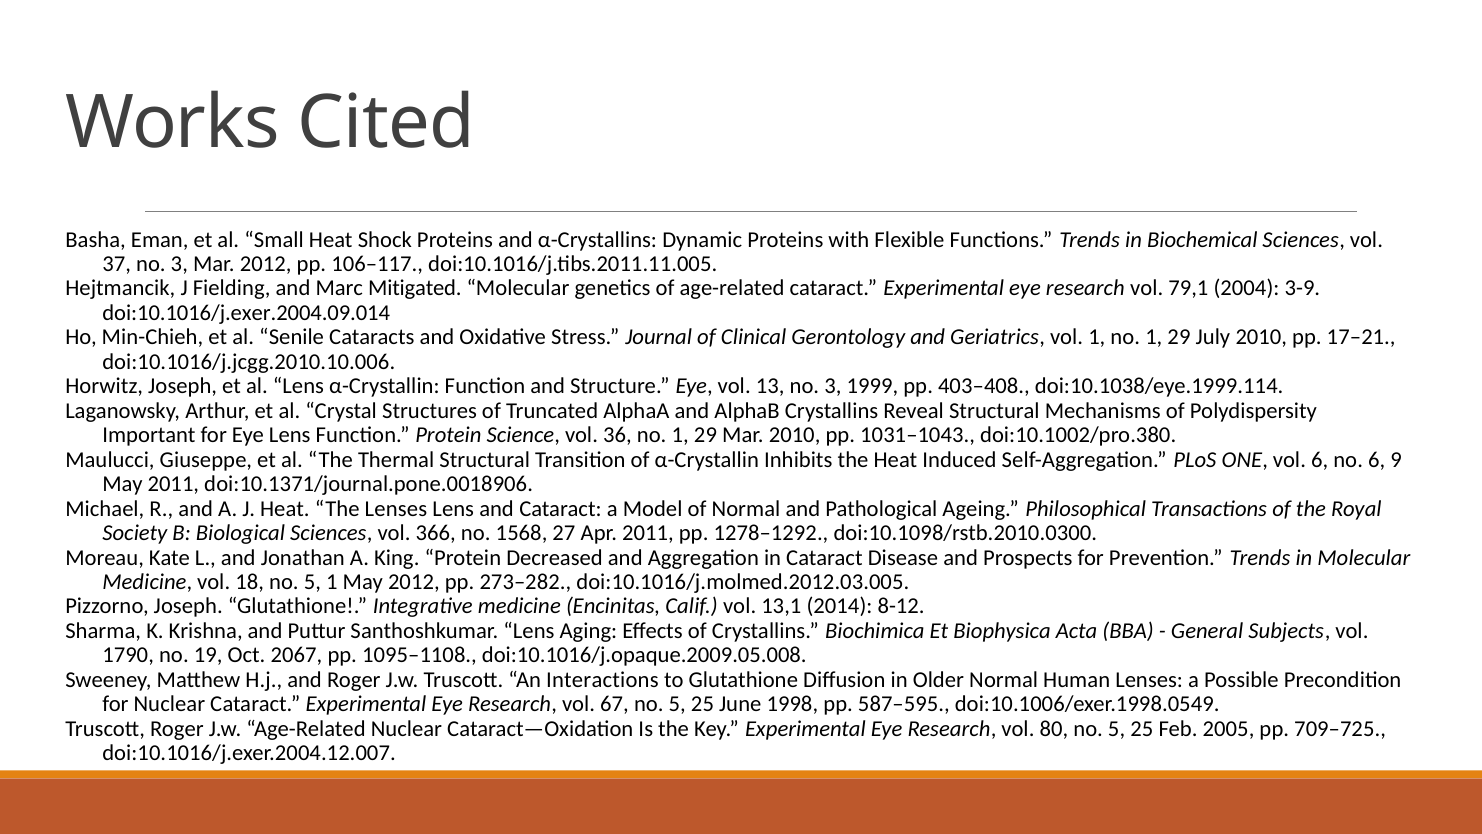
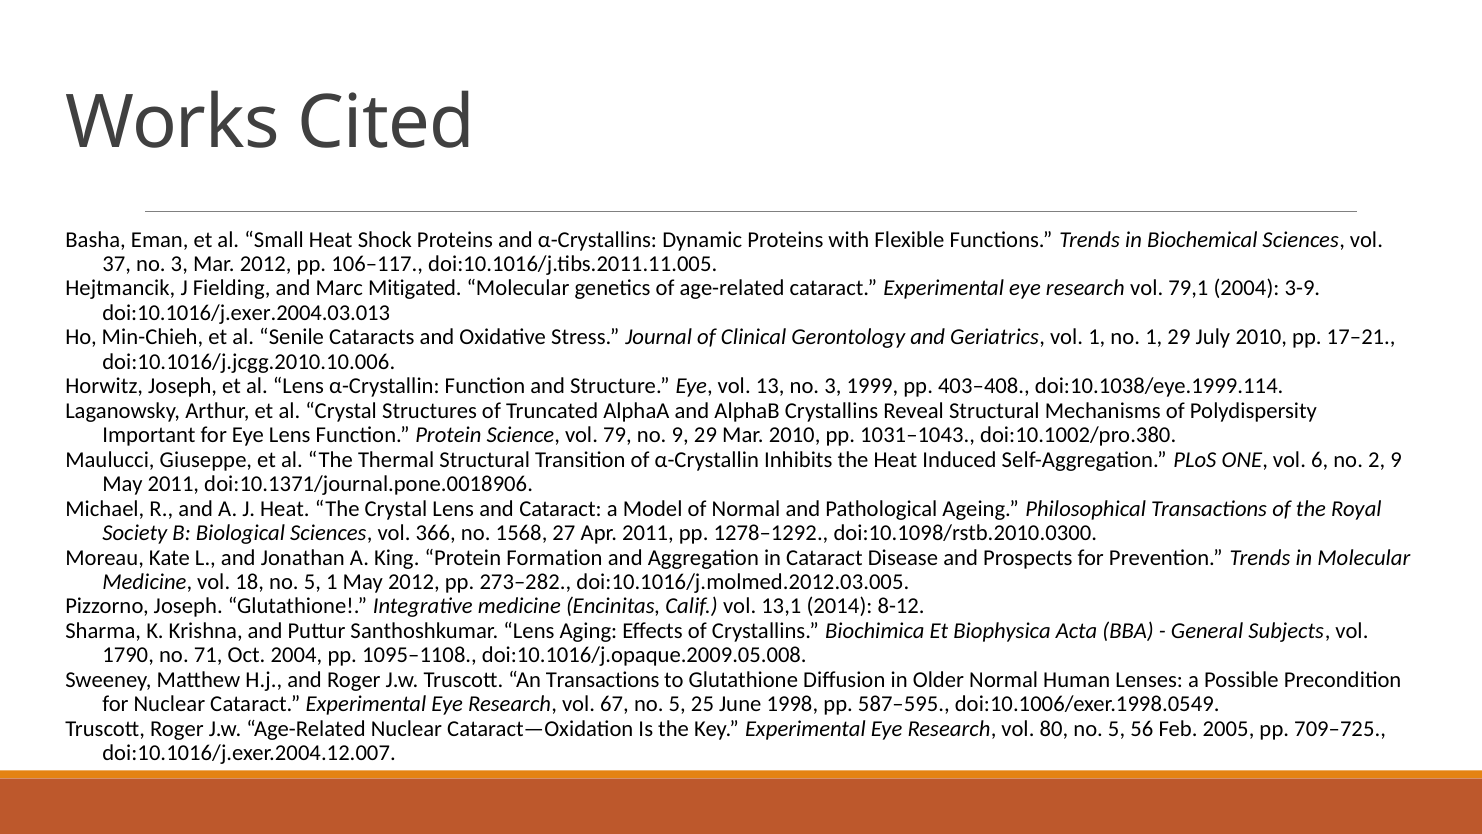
doi:10.1016/j.exer.2004.09.014: doi:10.1016/j.exer.2004.09.014 -> doi:10.1016/j.exer.2004.03.013 (246, 313)
36: 36 -> 79 (618, 435)
1: 1 -> 9 (680, 435)
no 6: 6 -> 2 (1377, 460)
The Lenses: Lenses -> Crystal (396, 508)
Decreased: Decreased -> Formation (554, 557)
19: 19 -> 71 (208, 655)
Oct 2067: 2067 -> 2004 (296, 655)
An Interactions: Interactions -> Transactions (603, 680)
80 no 5 25: 25 -> 56 (1142, 728)
